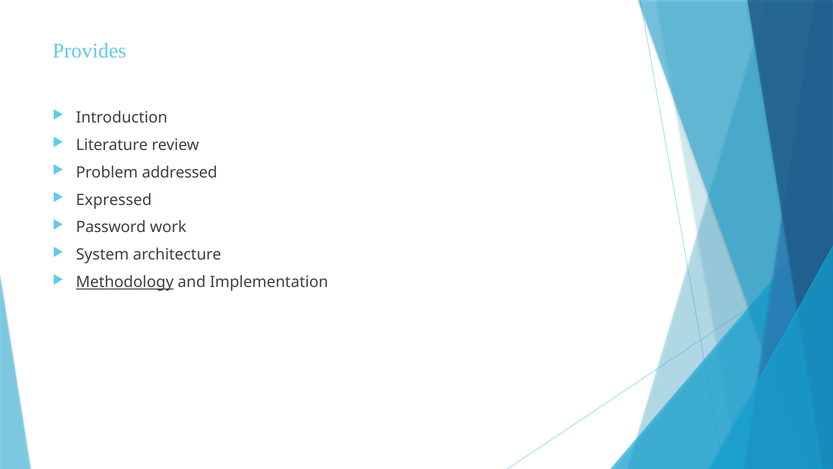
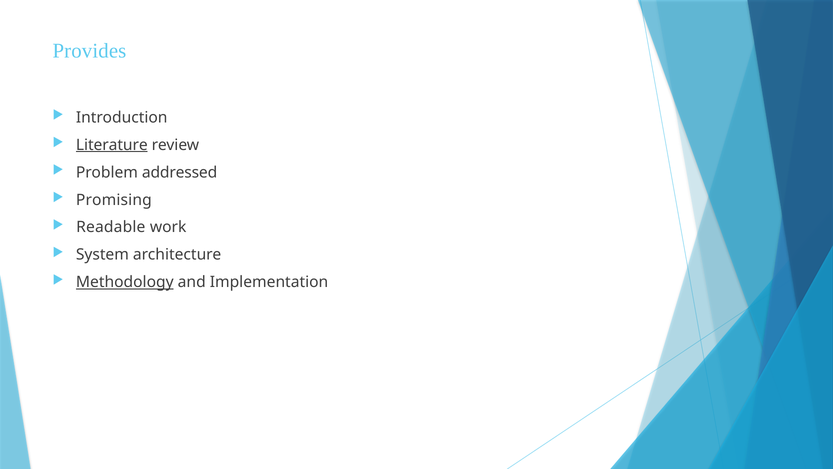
Literature underline: none -> present (112, 145)
Expressed: Expressed -> Promising (114, 200)
Password: Password -> Readable (111, 227)
